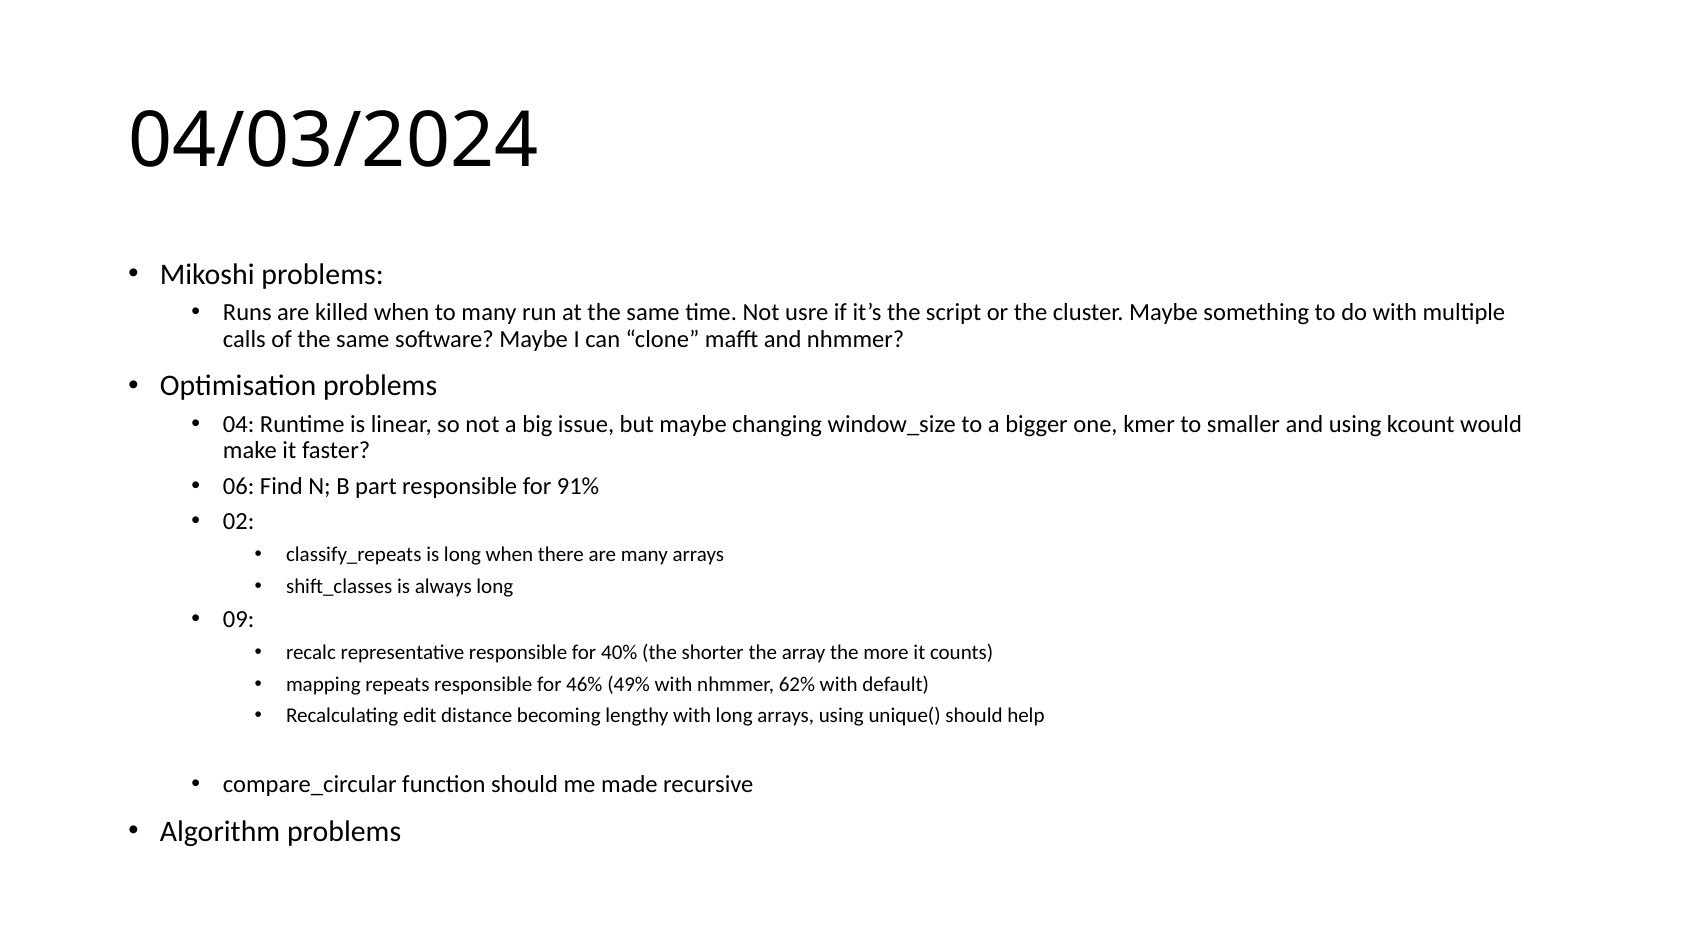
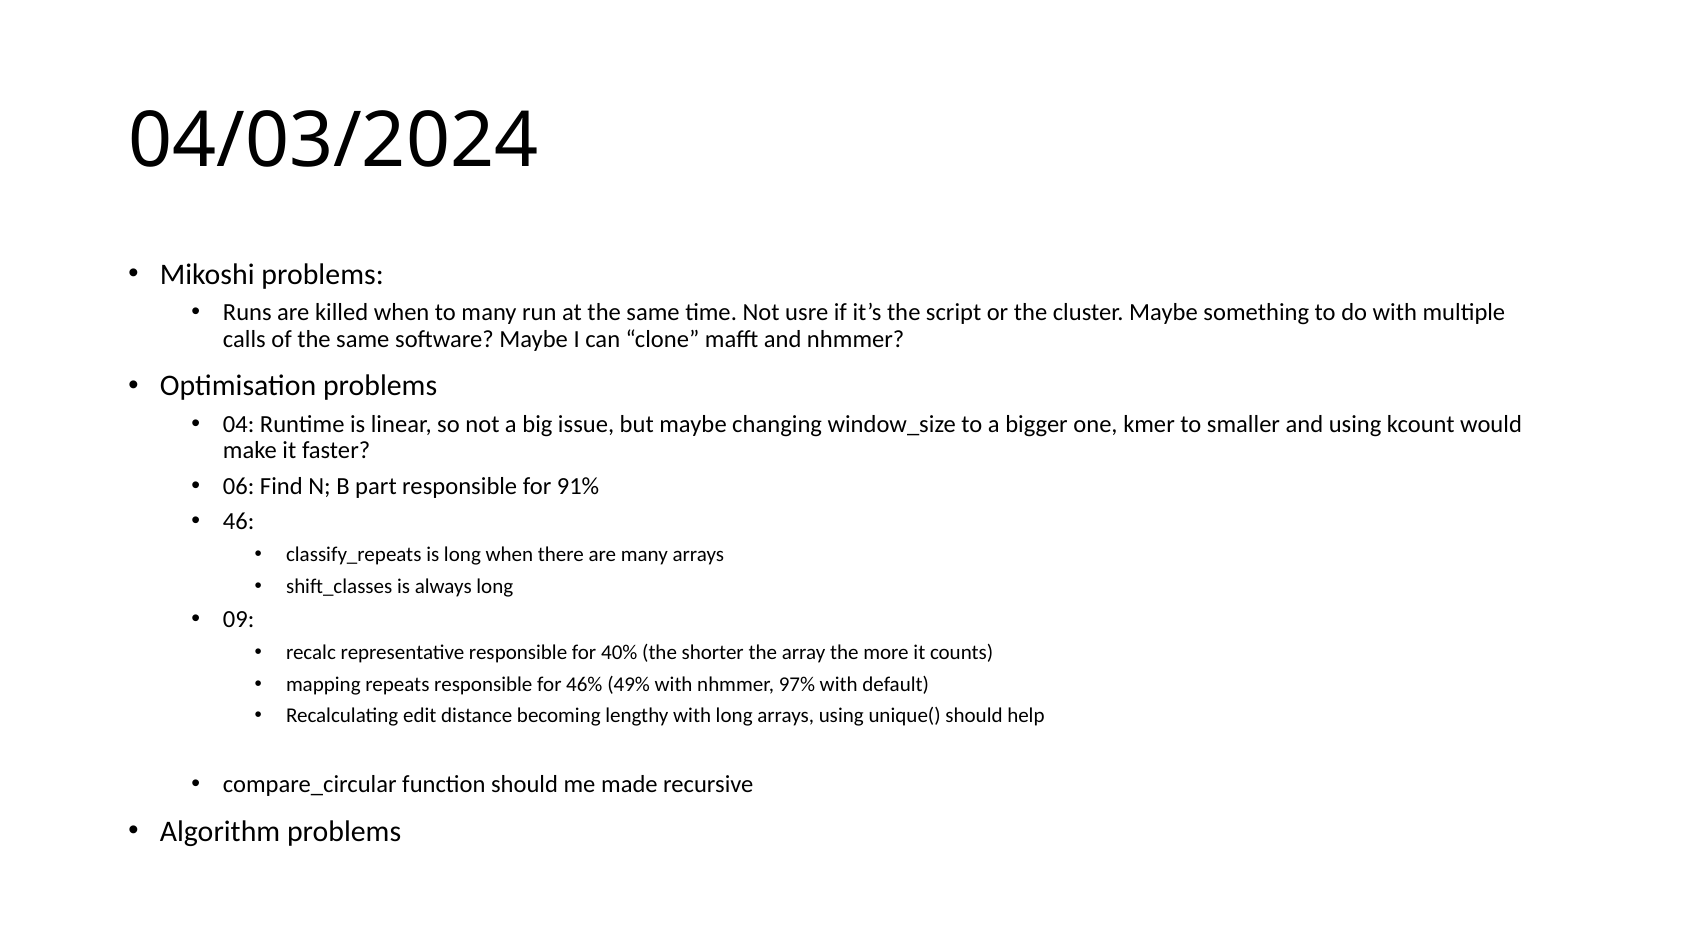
02: 02 -> 46 (239, 521)
62%: 62% -> 97% (797, 684)
